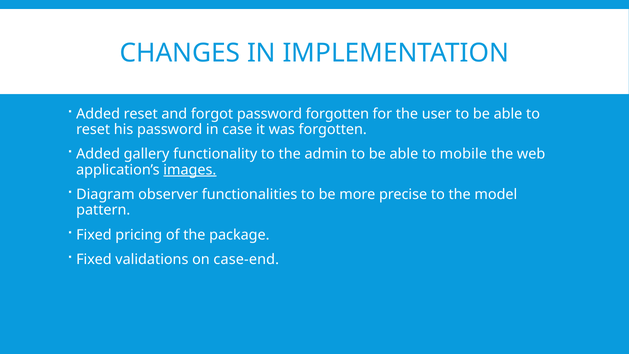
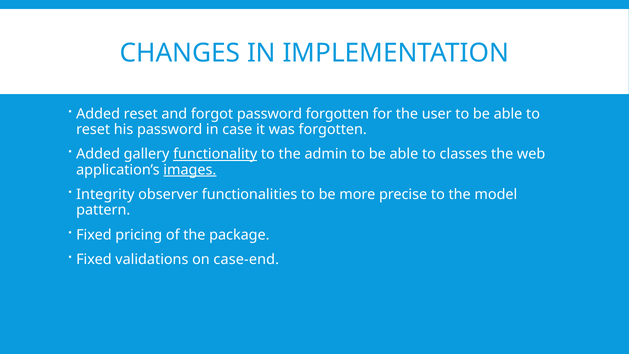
functionality underline: none -> present (215, 154)
mobile: mobile -> classes (463, 154)
Diagram: Diagram -> Integrity (105, 194)
